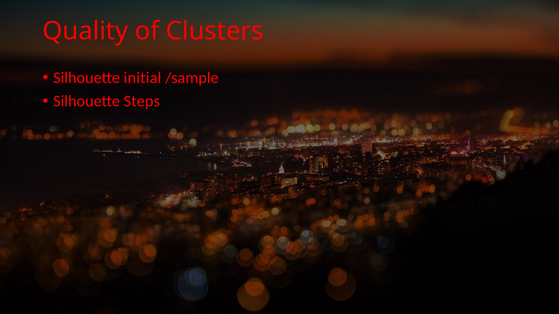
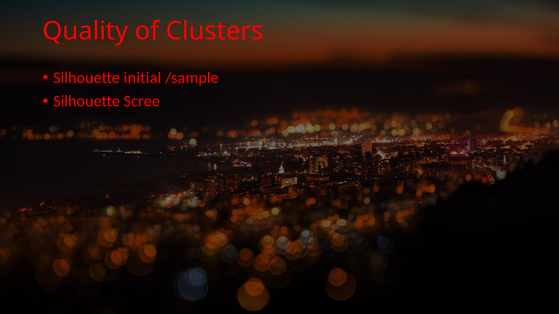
Steps: Steps -> Scree (142, 101)
